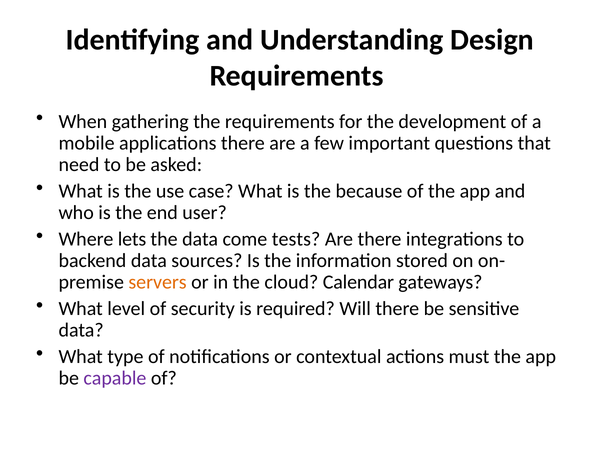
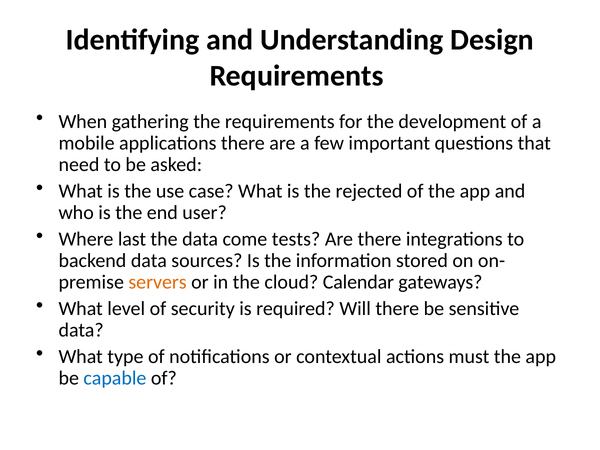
because: because -> rejected (369, 191)
lets: lets -> last (132, 239)
capable colour: purple -> blue (115, 378)
